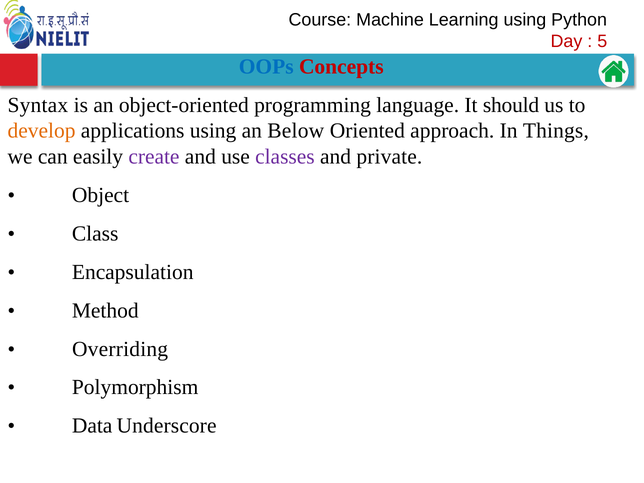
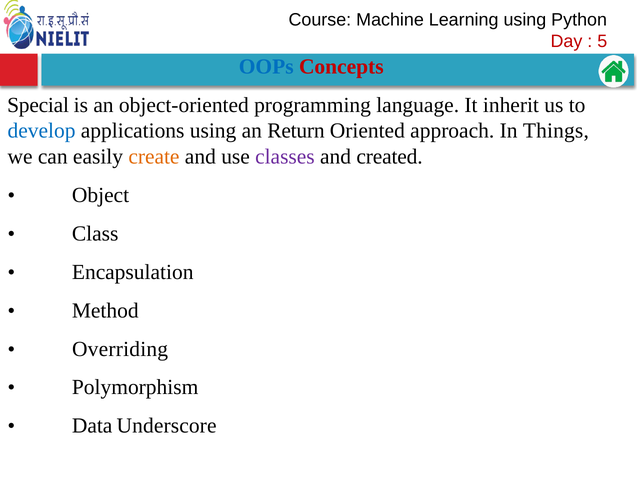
Syntax: Syntax -> Special (38, 105)
should: should -> inherit (511, 105)
develop colour: orange -> blue (42, 131)
Below: Below -> Return (296, 131)
create colour: purple -> orange (154, 156)
private: private -> created (390, 156)
